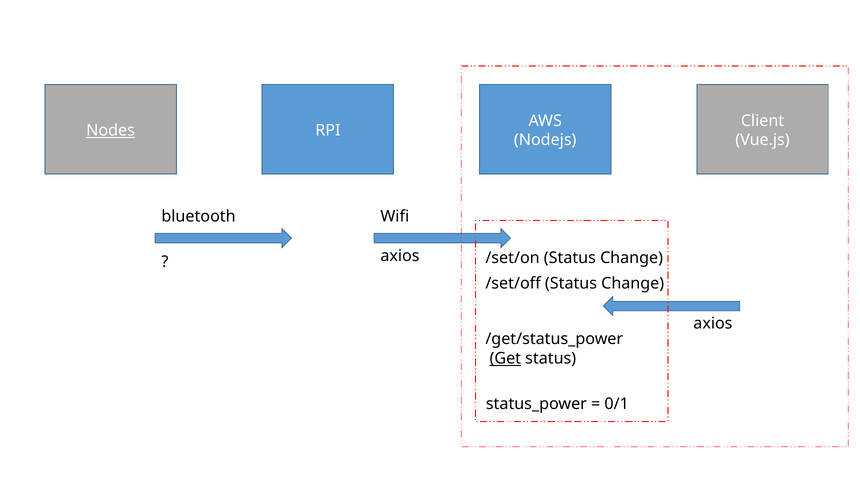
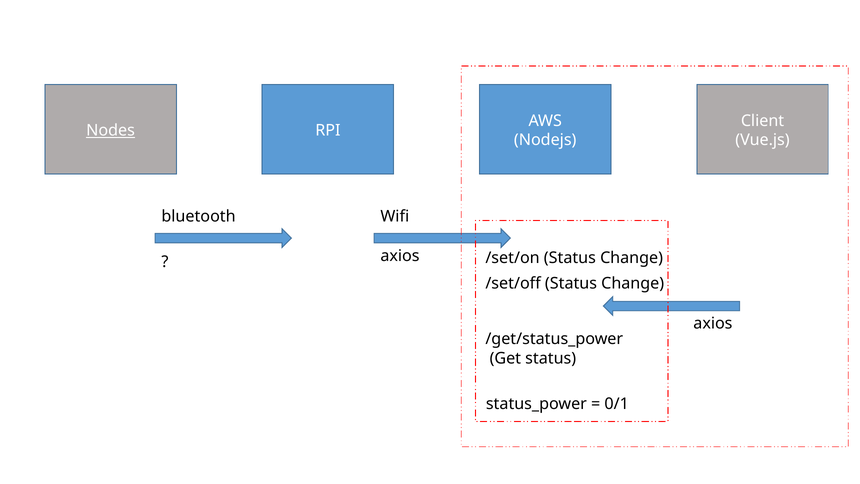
Get underline: present -> none (505, 358)
